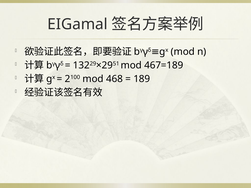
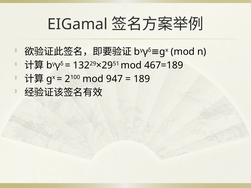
468: 468 -> 947 (114, 79)
